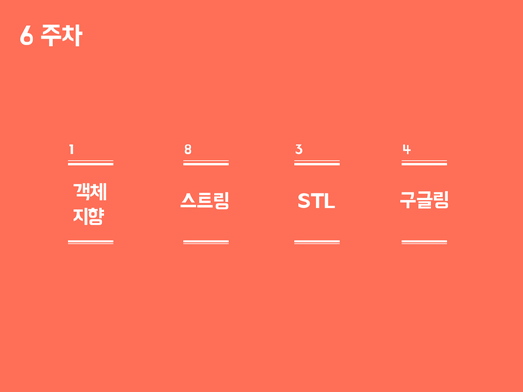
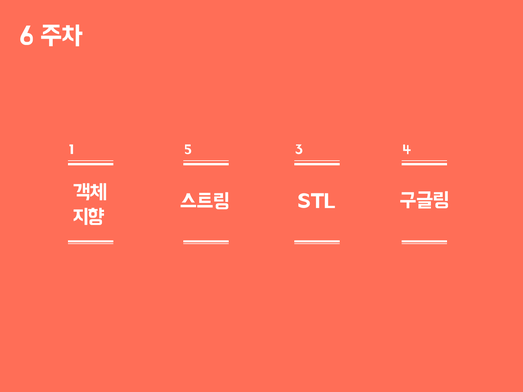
8: 8 -> 5 (188, 149)
